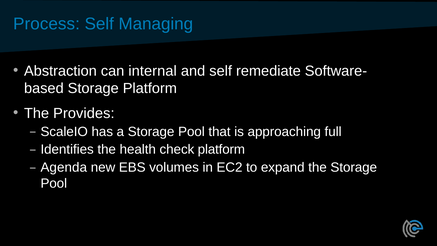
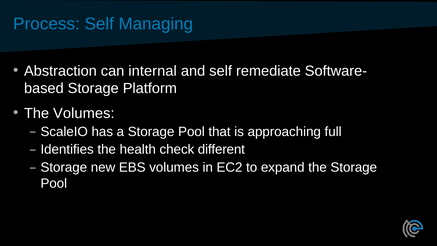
The Provides: Provides -> Volumes (84, 113)
check platform: platform -> different (221, 149)
Agenda: Agenda -> Storage (64, 167)
